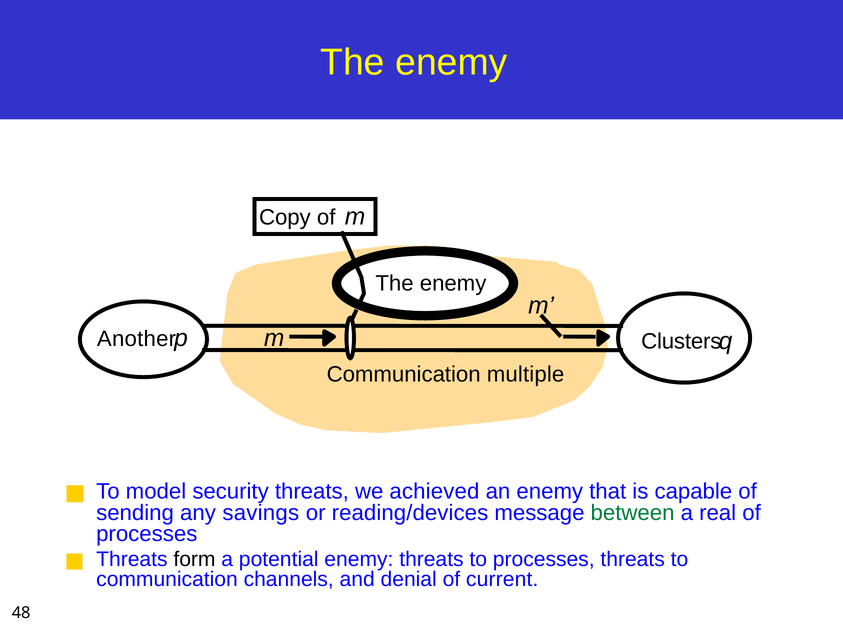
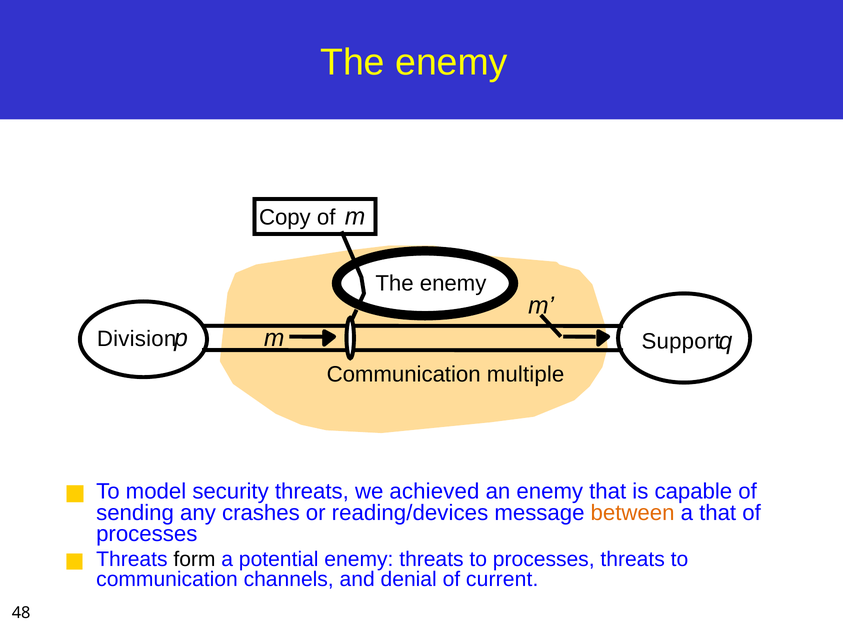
Clusters: Clusters -> Support (681, 342)
Another: Another -> Division (137, 339)
savings: savings -> crashes (261, 513)
between colour: green -> orange (633, 513)
a real: real -> that (718, 513)
